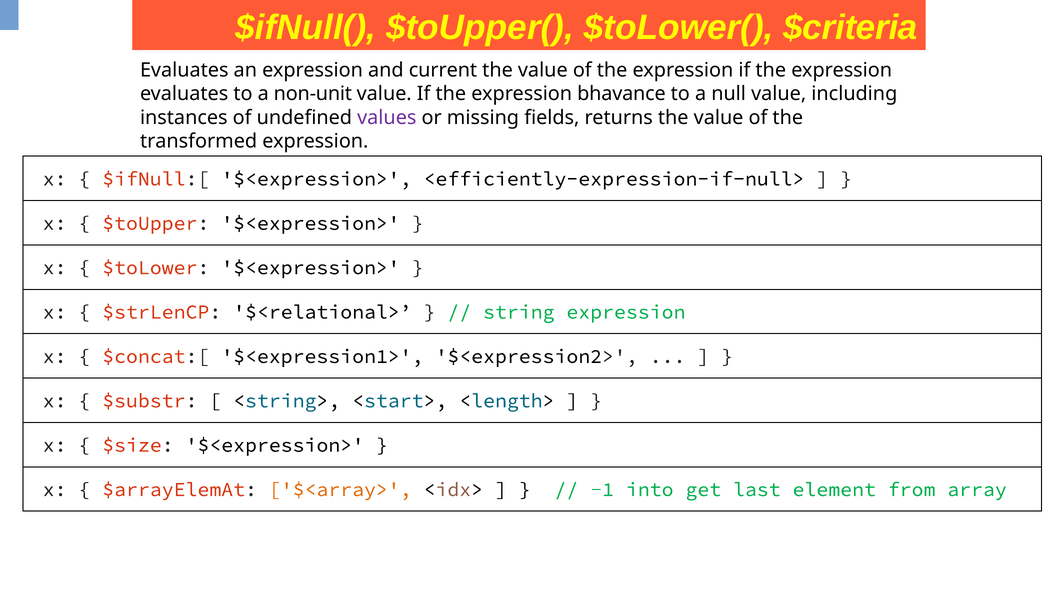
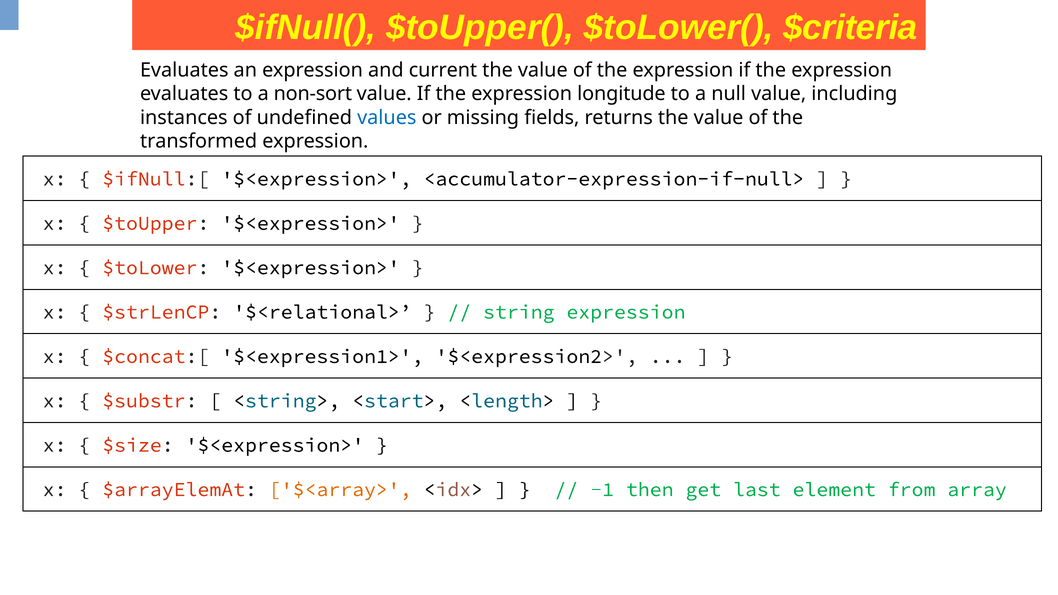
non-unit: non-unit -> non-sort (313, 94)
bhavance: bhavance -> longitude (621, 94)
values colour: purple -> blue (387, 118)
<efficiently-expression-if-null>: <efficiently-expression-if-null> -> <accumulator-expression-if-null> (614, 179)
into: into -> then (650, 490)
